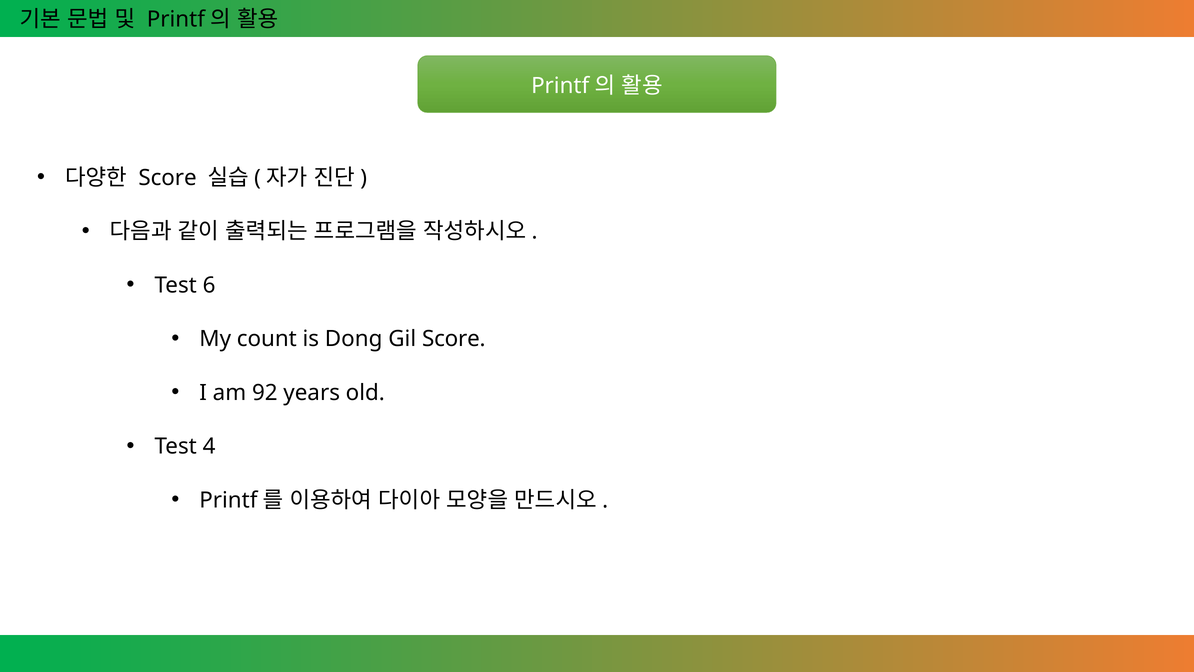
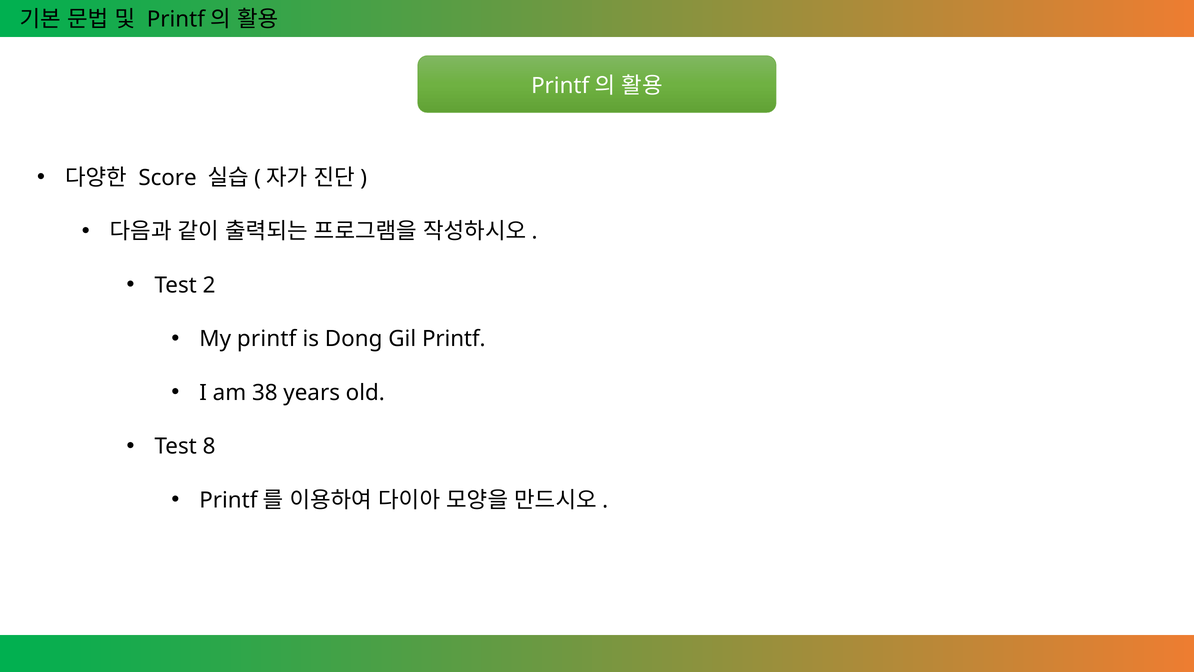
6: 6 -> 2 (209, 285)
My count: count -> printf (267, 339)
Gil Score: Score -> Printf (454, 339)
92: 92 -> 38 (265, 393)
4: 4 -> 8 (209, 446)
